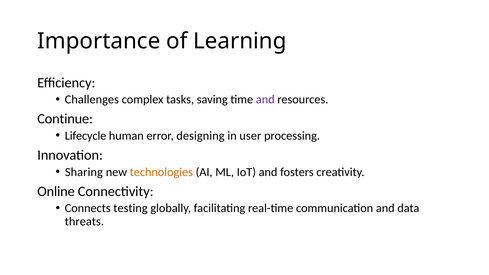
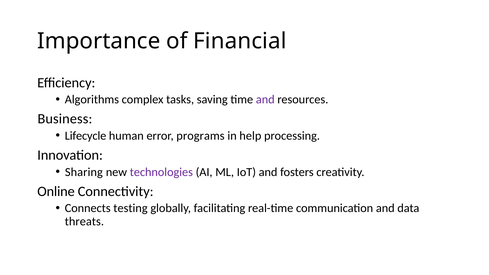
Learning: Learning -> Financial (240, 41)
Challenges: Challenges -> Algorithms (92, 100)
Continue: Continue -> Business (65, 119)
designing: designing -> programs (200, 136)
user: user -> help (250, 136)
technologies colour: orange -> purple (161, 172)
